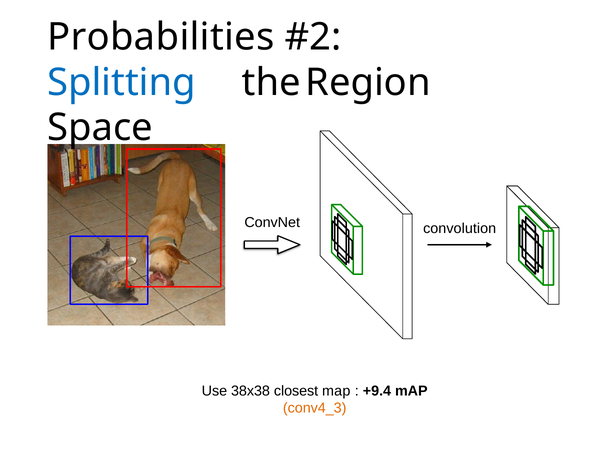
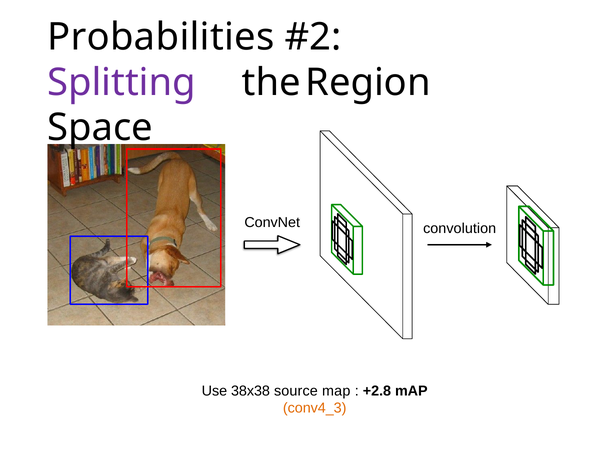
Splitting colour: blue -> purple (122, 82)
closest: closest -> source (296, 391)
+9.4: +9.4 -> +2.8 (377, 391)
